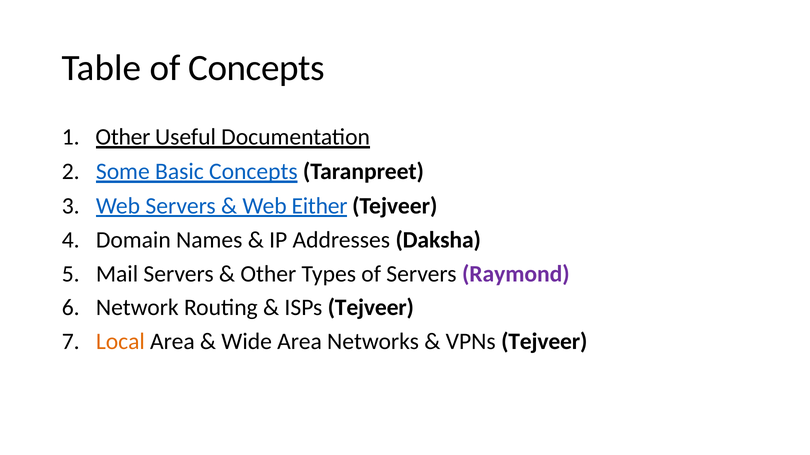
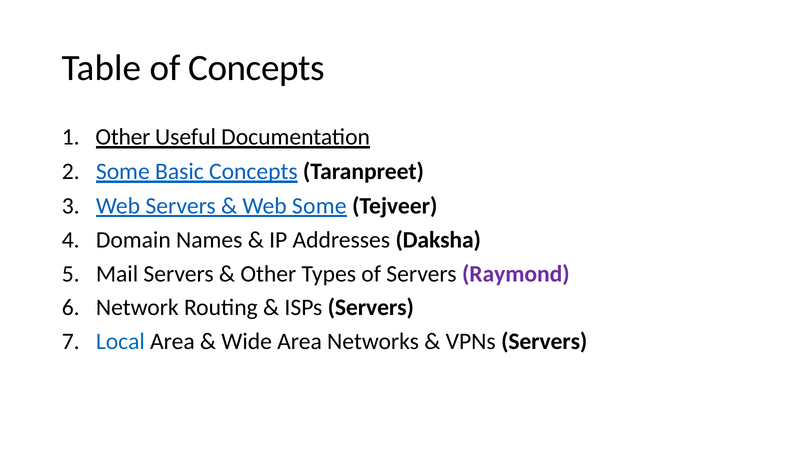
Web Either: Either -> Some (319, 206)
ISPs Tejveer: Tejveer -> Servers (371, 308)
Local colour: orange -> blue (120, 342)
VPNs Tejveer: Tejveer -> Servers (544, 342)
